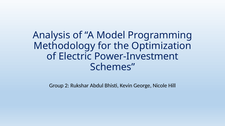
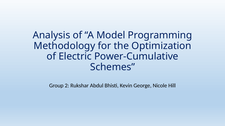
Power-Investment: Power-Investment -> Power-Cumulative (136, 57)
